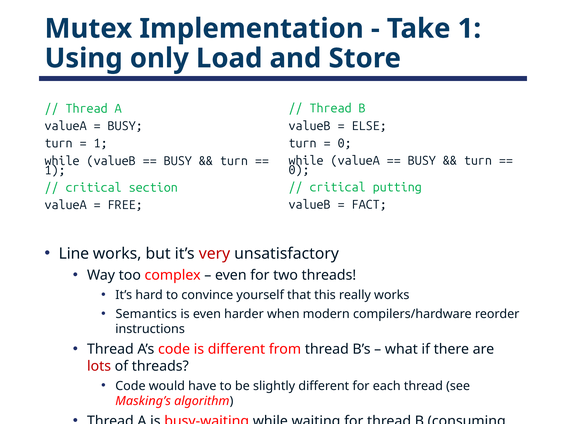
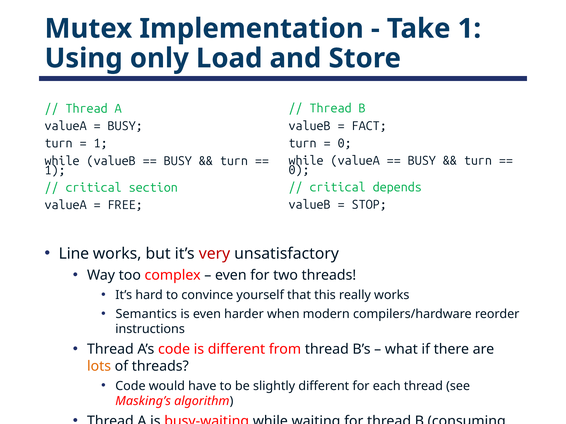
ELSE: ELSE -> FACT (369, 126)
putting: putting -> depends (397, 188)
FACT: FACT -> STOP (369, 205)
lots colour: red -> orange (99, 367)
